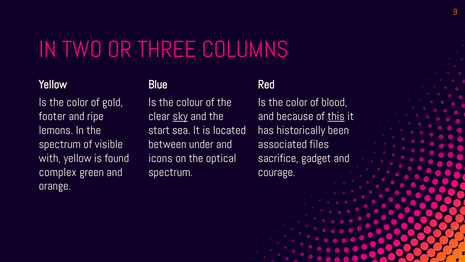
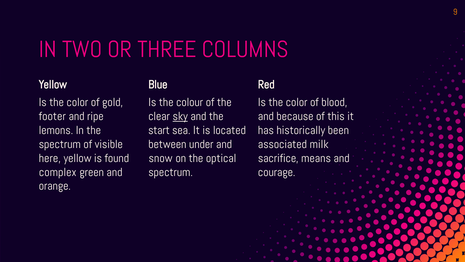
this underline: present -> none (336, 116)
files: files -> milk (319, 144)
with: with -> here (50, 158)
icons: icons -> snow (161, 158)
gadget: gadget -> means (316, 158)
